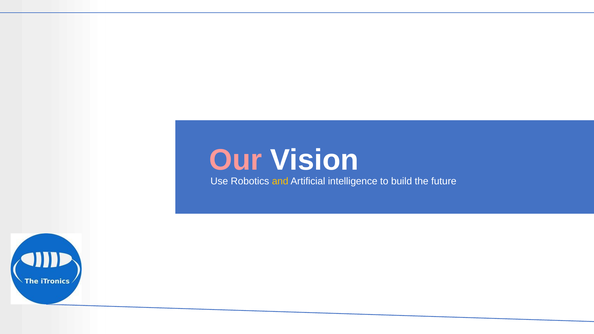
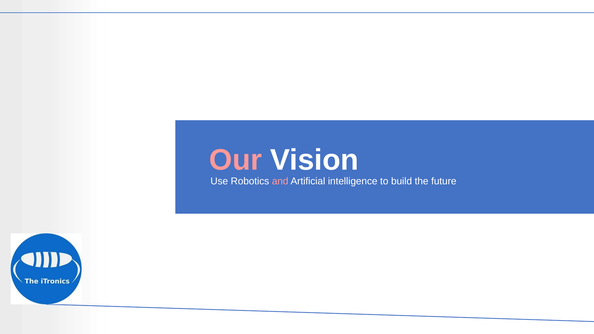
and colour: yellow -> pink (280, 181)
